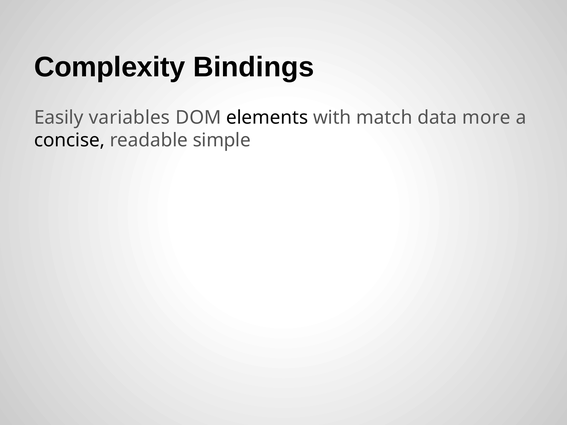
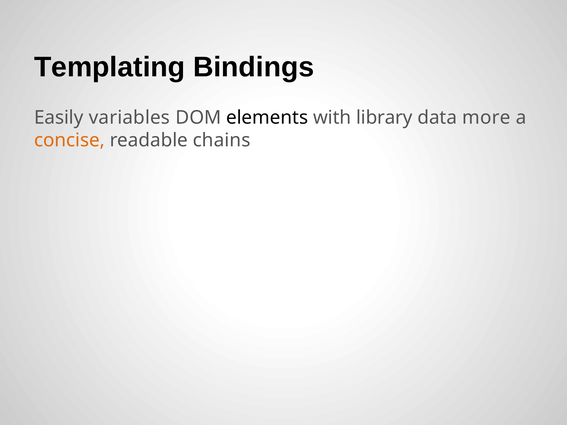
Complexity: Complexity -> Templating (110, 67)
match: match -> library (384, 118)
concise colour: black -> orange (69, 140)
simple: simple -> chains (222, 140)
